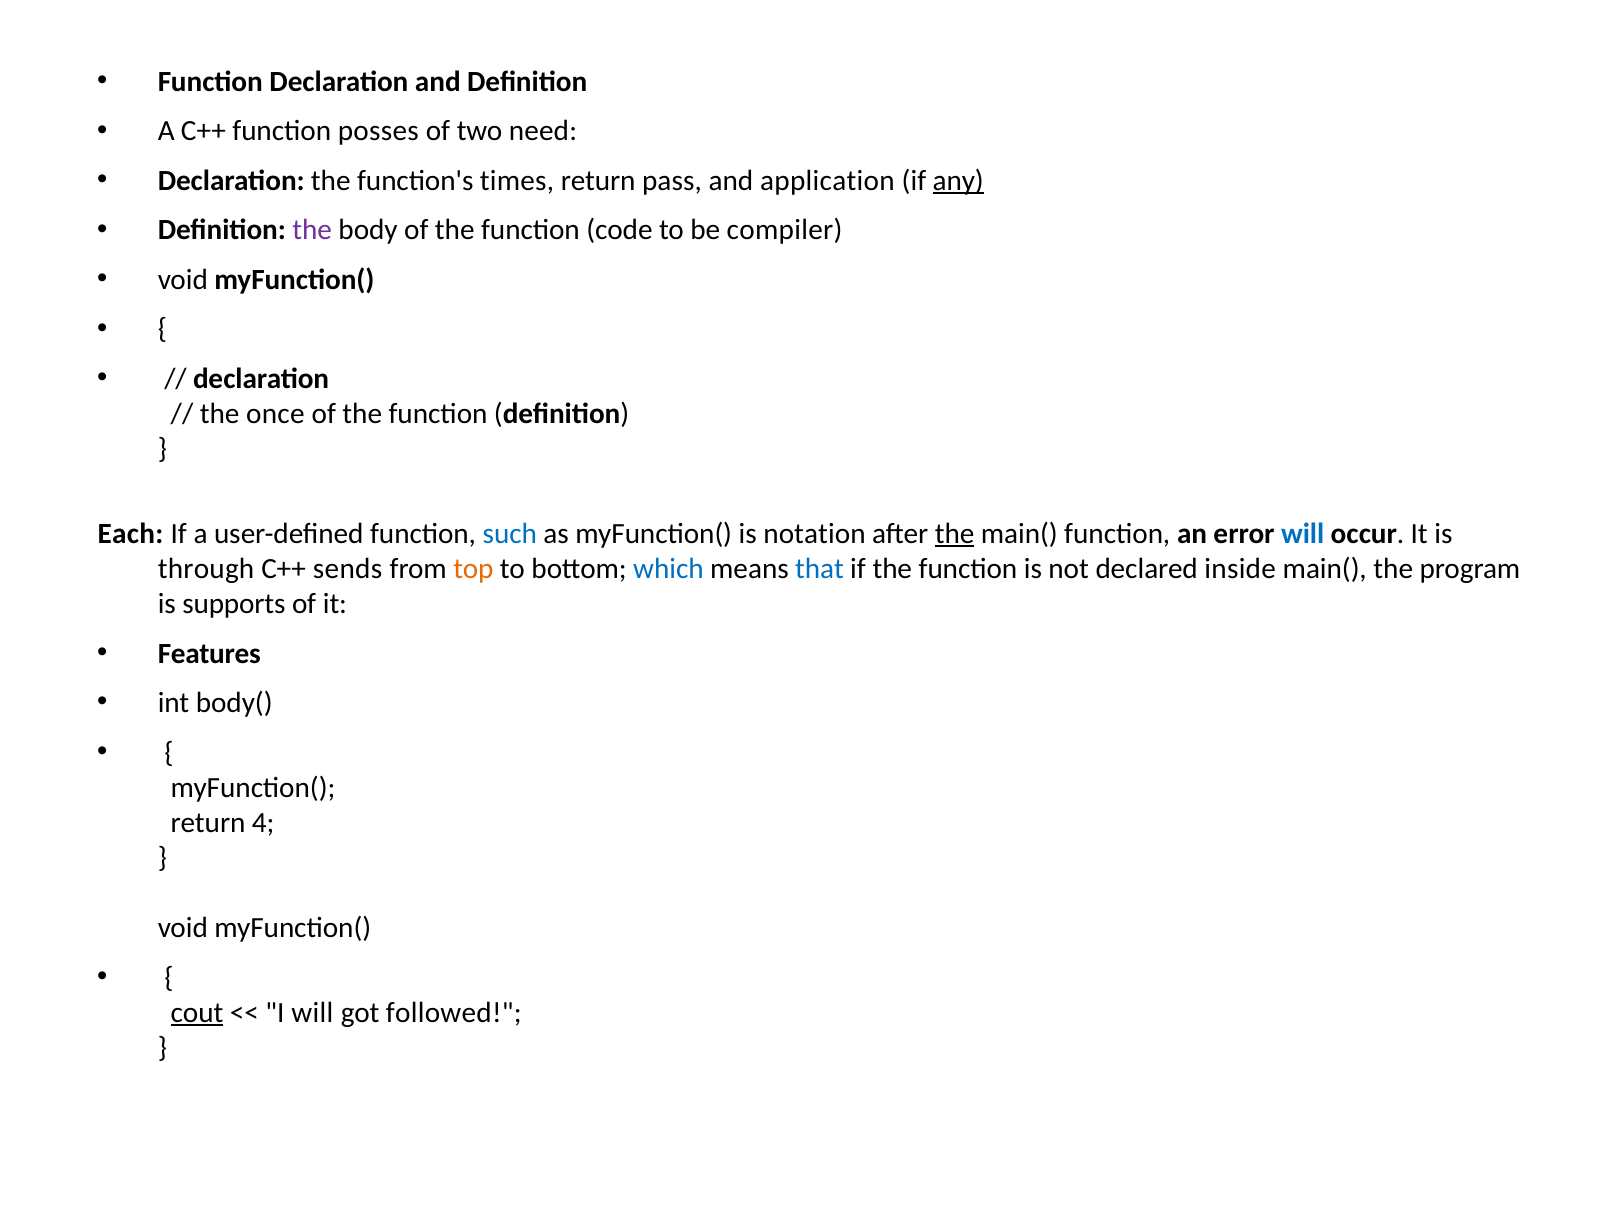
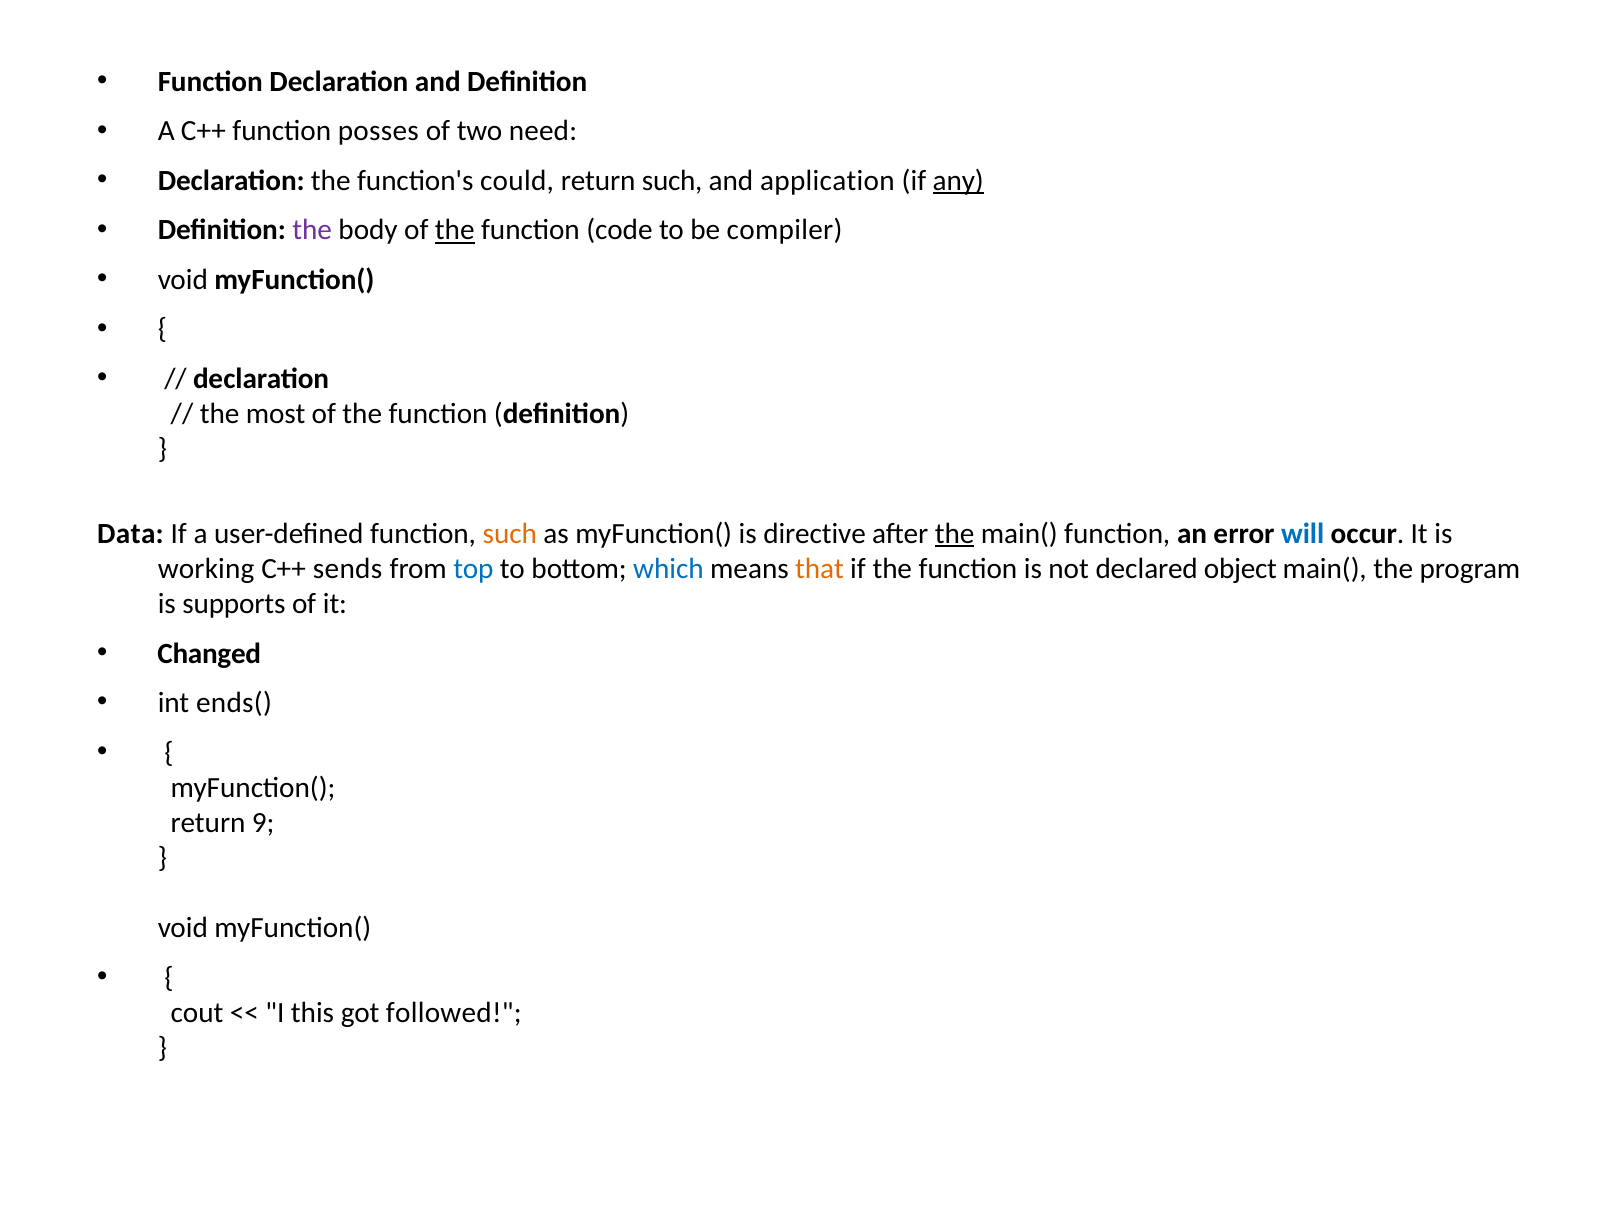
times: times -> could (517, 181)
return pass: pass -> such (672, 181)
the underline: none -> present (455, 230)
once: once -> most (276, 414)
Each: Each -> Data (130, 533)
such colour: blue -> orange (510, 533)
notation: notation -> directive (815, 533)
through: through -> working (206, 568)
top colour: orange -> blue (473, 568)
that colour: blue -> orange (820, 568)
inside: inside -> object (1240, 568)
Features: Features -> Changed (209, 653)
body(: body( -> ends( (234, 703)
4: 4 -> 9 (263, 822)
cout underline: present -> none (197, 1012)
I will: will -> this (313, 1012)
